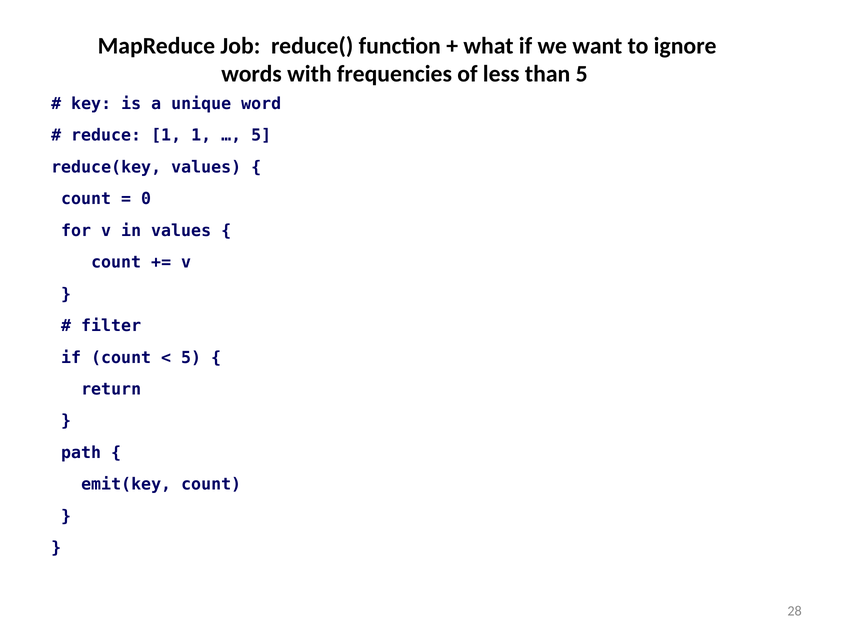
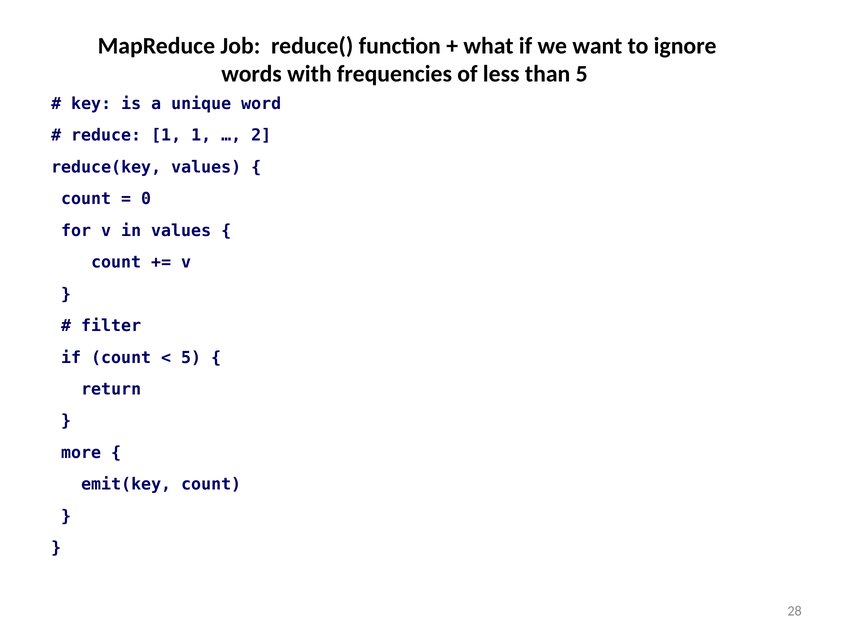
5: 5 -> 2 (261, 135)
path: path -> more (81, 453)
